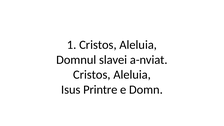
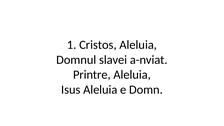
Cristos: Cristos -> Printre (92, 75)
Isus Printre: Printre -> Aleluia (100, 90)
